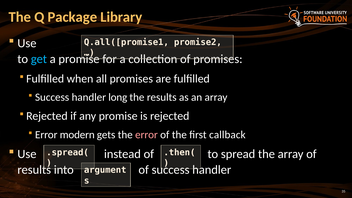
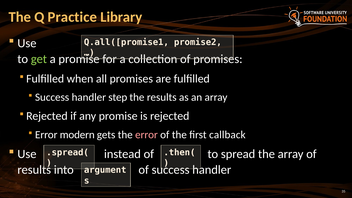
Package: Package -> Practice (72, 17)
get colour: light blue -> light green (39, 59)
long: long -> step (118, 97)
